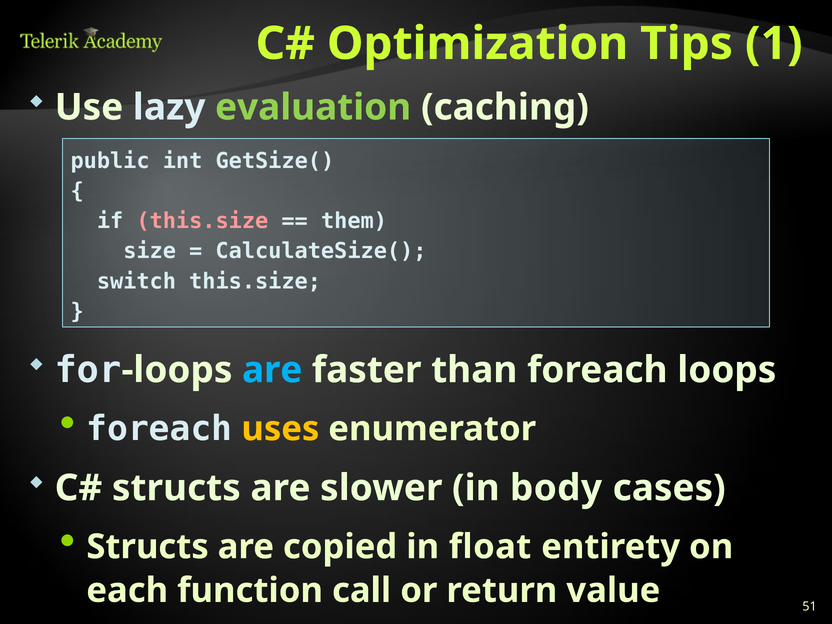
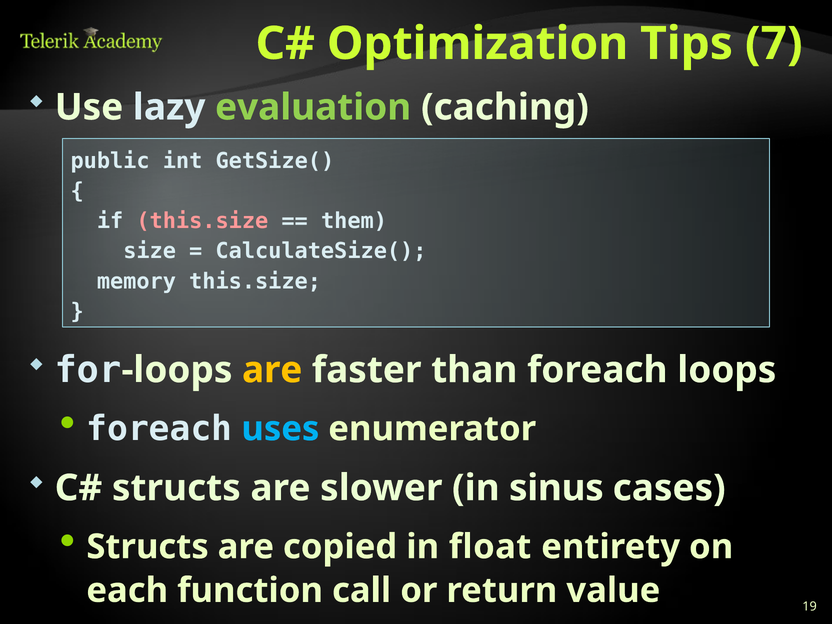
1: 1 -> 7 (774, 44)
switch: switch -> memory (136, 281)
are colour: light blue -> yellow (272, 370)
uses colour: yellow -> light blue (280, 429)
body: body -> sinus (556, 488)
51: 51 -> 19 (810, 606)
